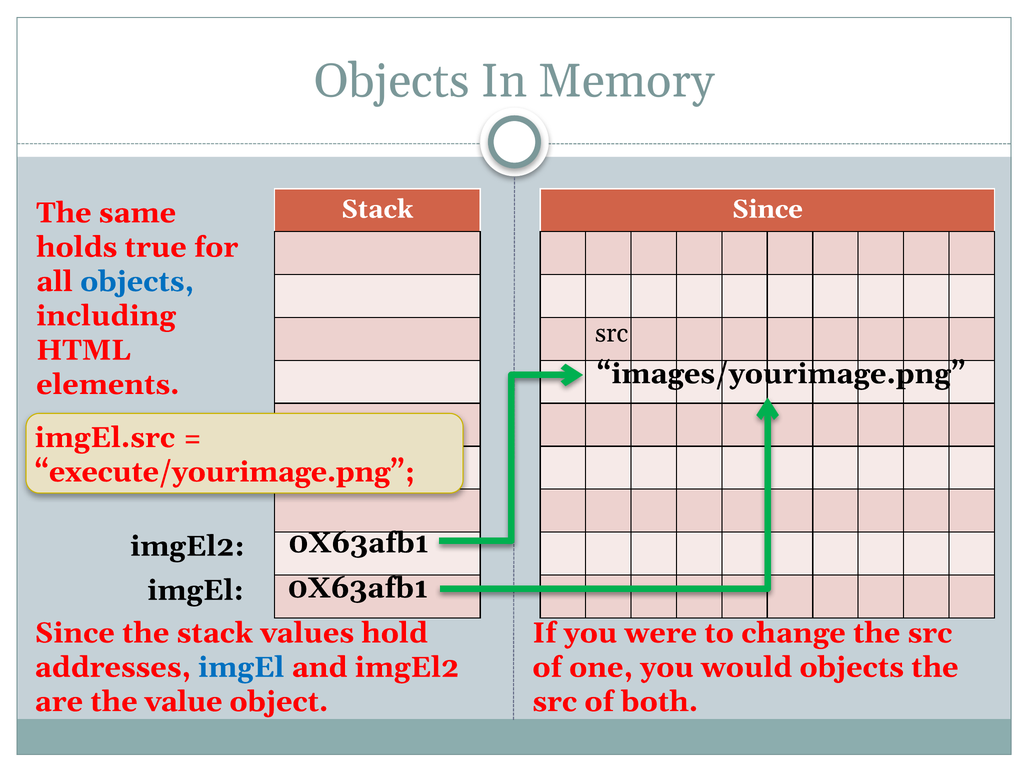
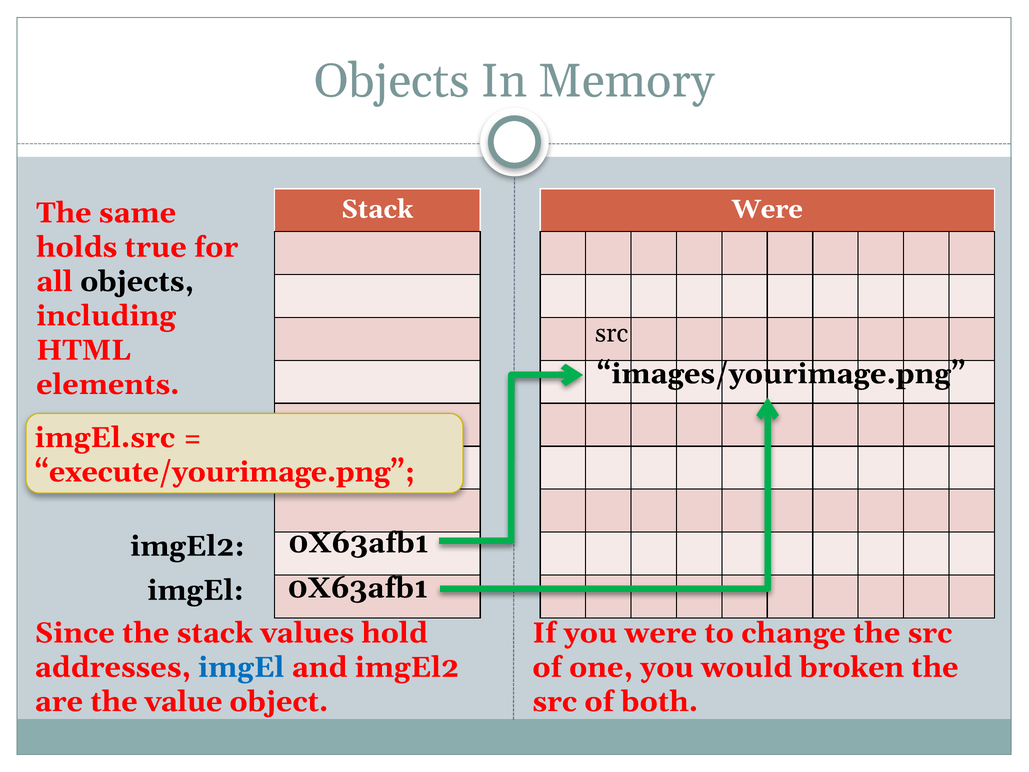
Stack Since: Since -> Were (767, 209)
objects colour: blue -> black (137, 281)
would objects: objects -> broken (852, 667)
